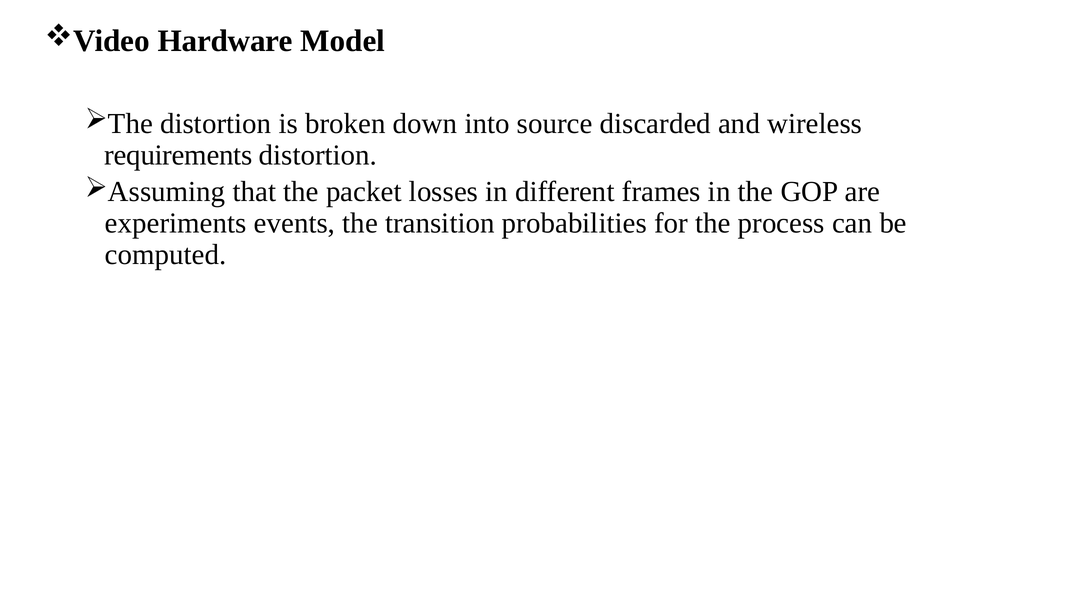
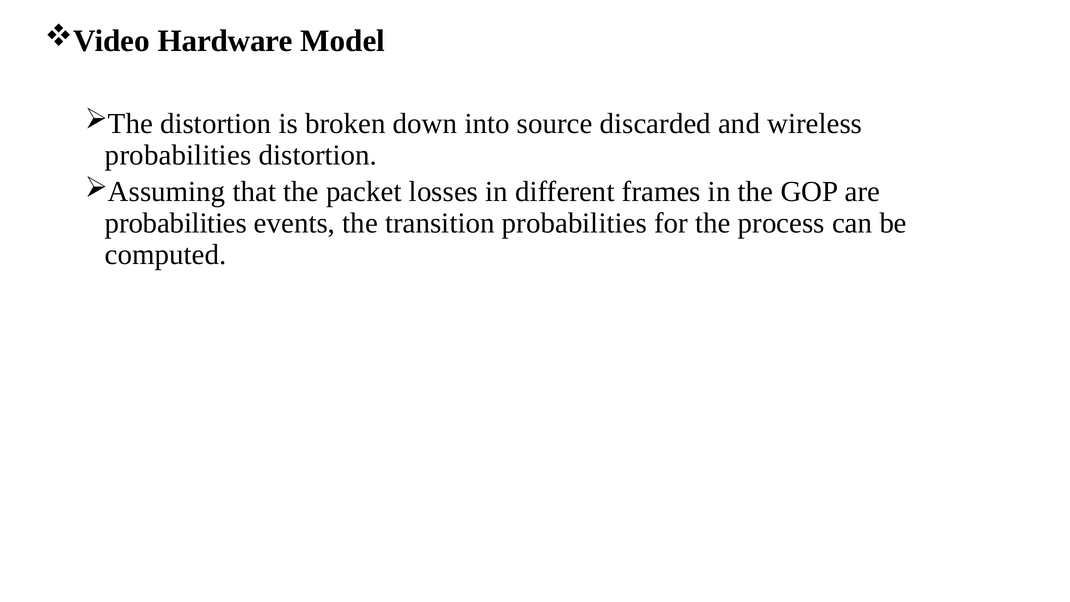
requirements: requirements -> probabilities (178, 155)
experiments: experiments -> probabilities (176, 223)
